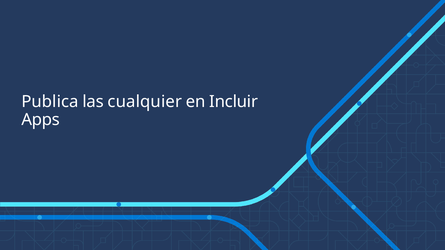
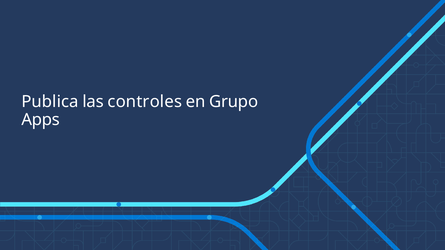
cualquier: cualquier -> controles (145, 102)
Incluir: Incluir -> Grupo (234, 102)
